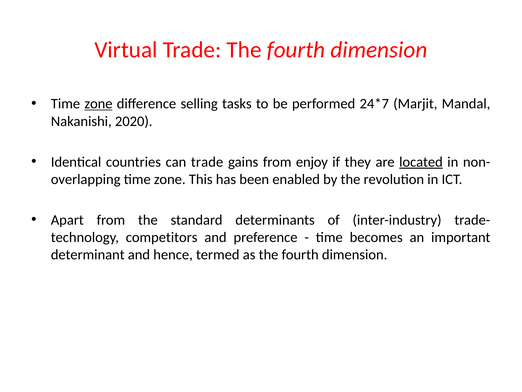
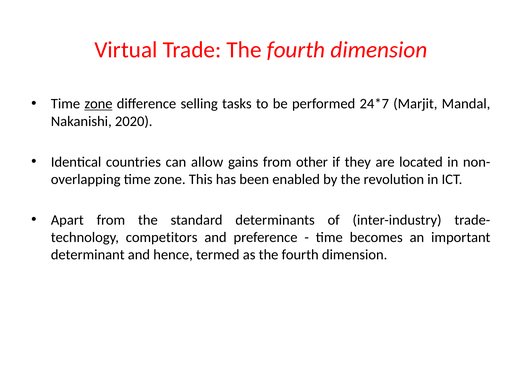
can trade: trade -> allow (207, 162)
enjoy: enjoy -> other (312, 162)
located underline: present -> none (421, 162)
